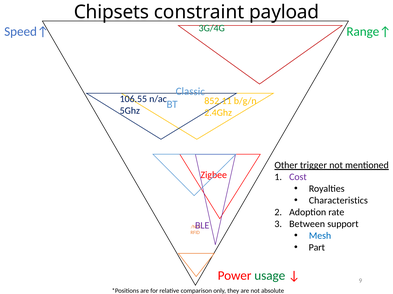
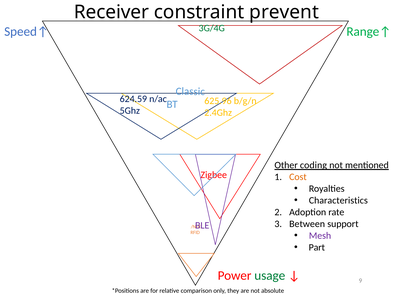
Chipsets: Chipsets -> Receiver (111, 12)
payload: payload -> prevent (284, 12)
106.55: 106.55 -> 624.59 (133, 99)
852.11: 852.11 -> 625.96 (218, 101)
trigger: trigger -> coding (313, 166)
Cost colour: purple -> orange (298, 177)
Mesh colour: blue -> purple (320, 236)
